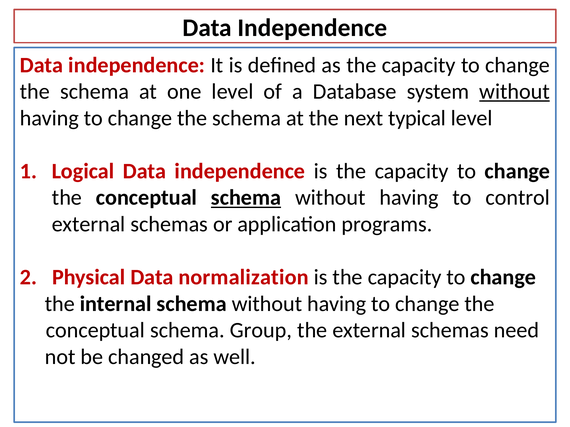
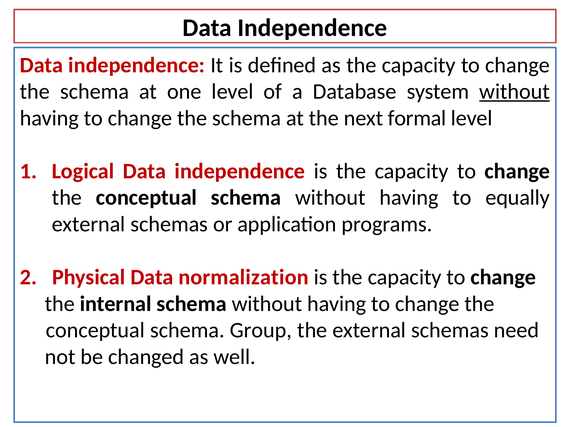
typical: typical -> formal (417, 118)
schema underline: present -> none (246, 198)
control: control -> equally (518, 198)
